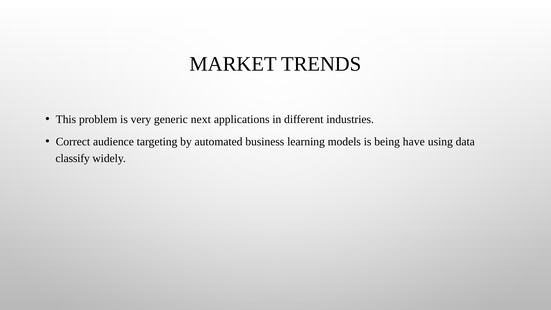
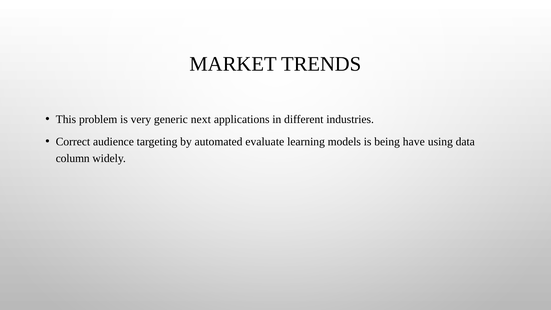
business: business -> evaluate (265, 142)
classify: classify -> column (73, 158)
